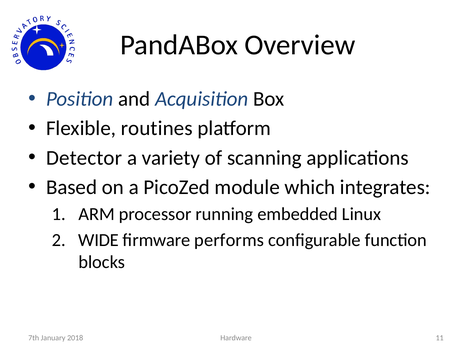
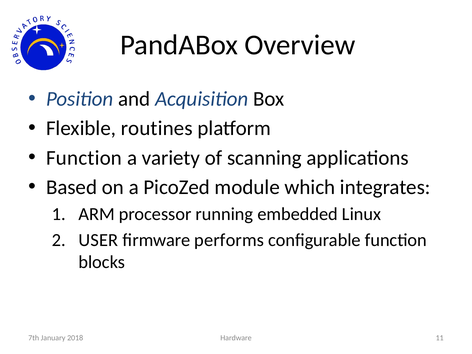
Detector: Detector -> Function (84, 158)
WIDE: WIDE -> USER (98, 240)
